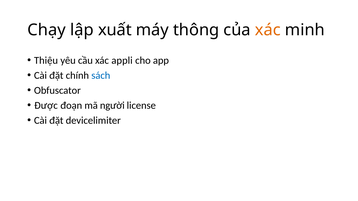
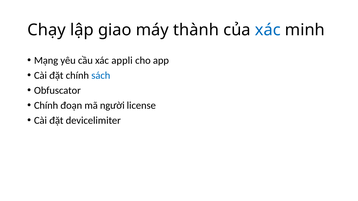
xuất: xuất -> giao (115, 30)
thông: thông -> thành (196, 30)
xác colour: orange -> blue (268, 30)
Thiệu: Thiệu -> Mạng (46, 61)
Được: Được -> Chính (46, 106)
